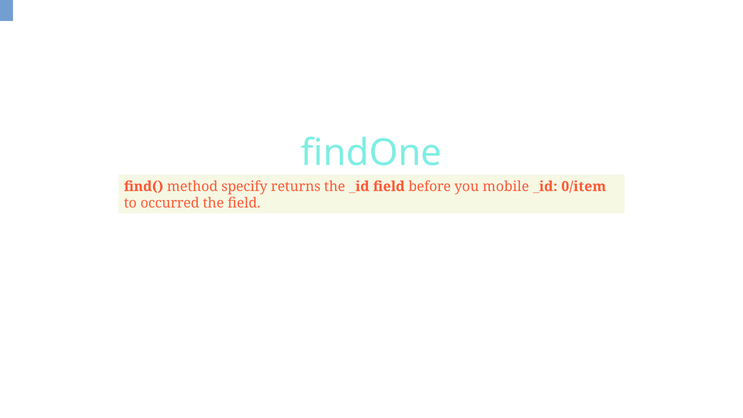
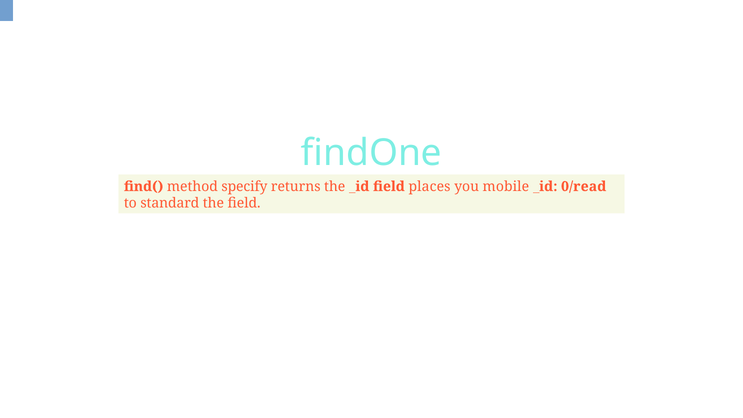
before: before -> places (430, 186)
0/item: 0/item -> 0/read (584, 186)
occurred: occurred -> standard (170, 203)
